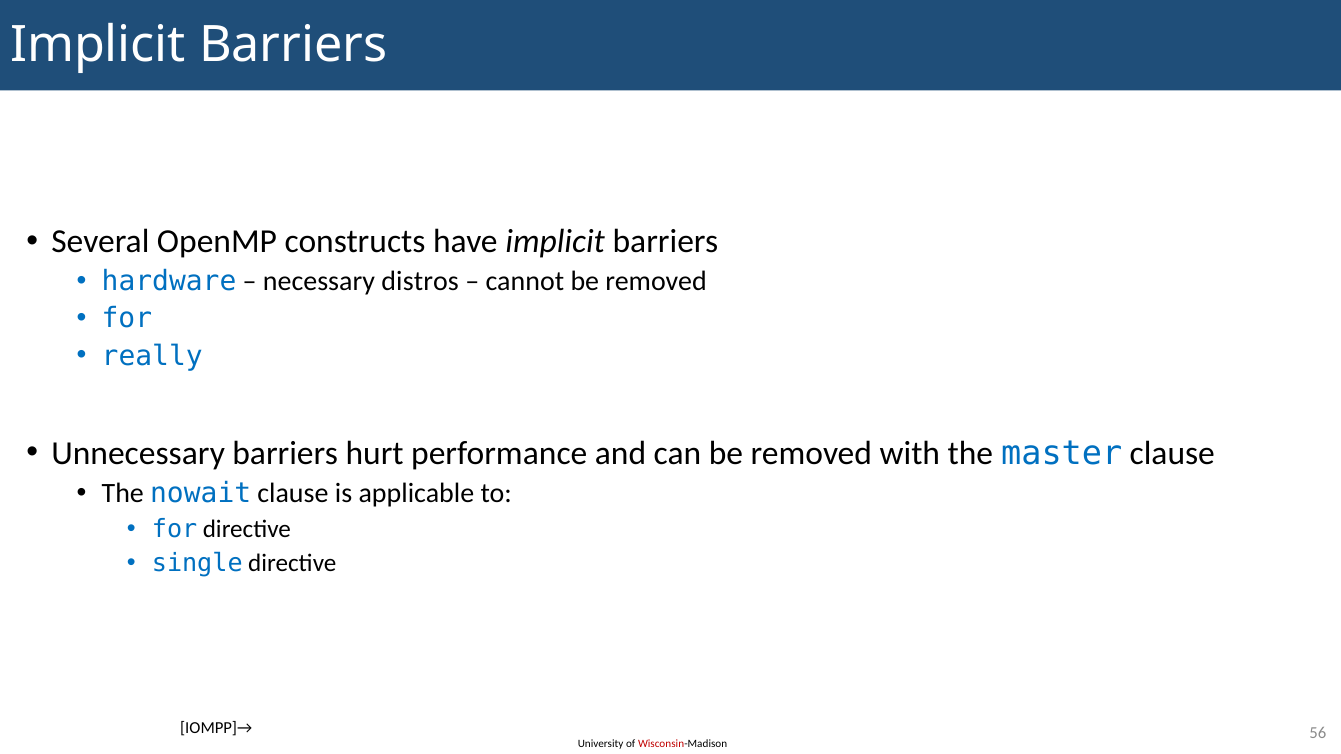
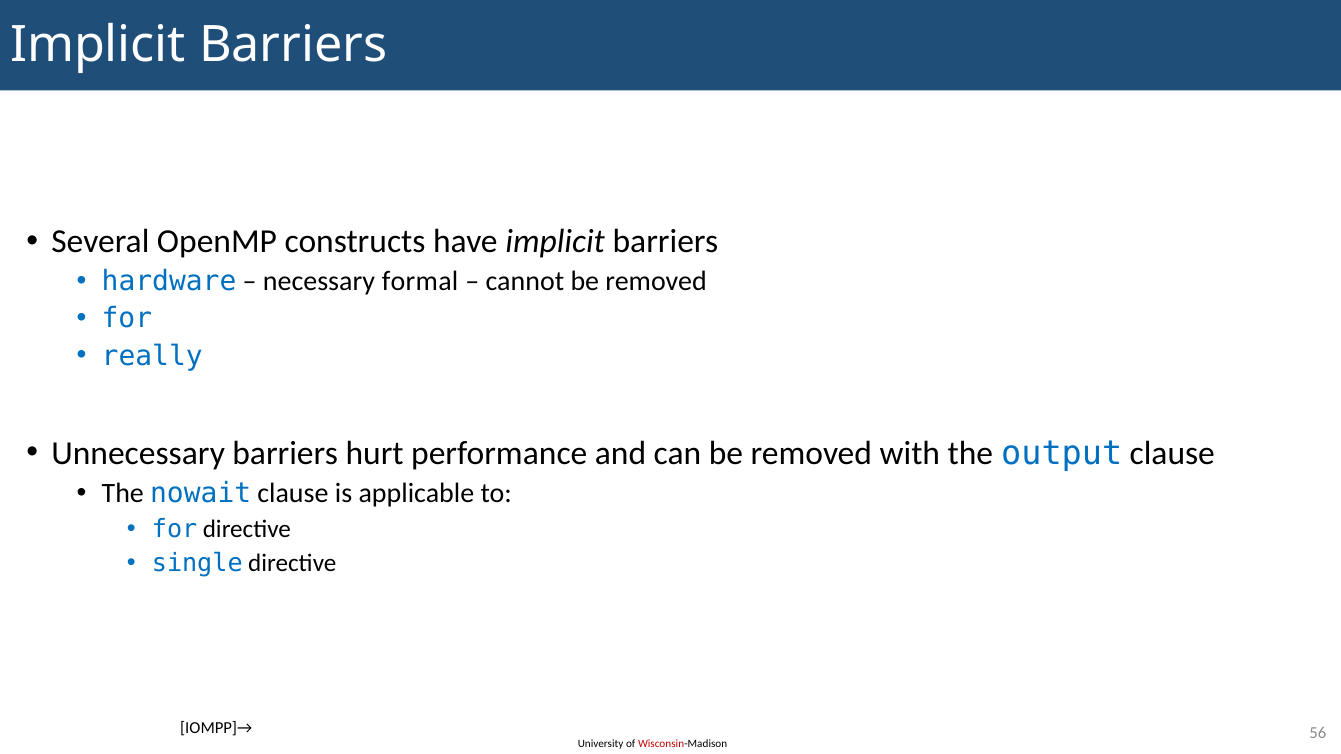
distros: distros -> formal (420, 282)
master: master -> output (1062, 453)
